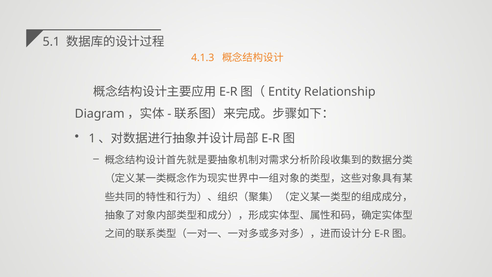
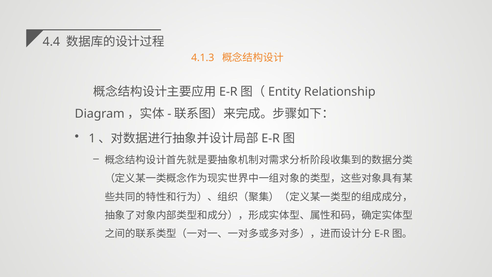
5.1: 5.1 -> 4.4 (51, 42)
